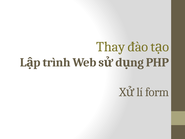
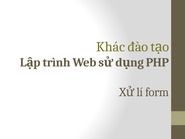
Thay: Thay -> Khác (111, 47)
